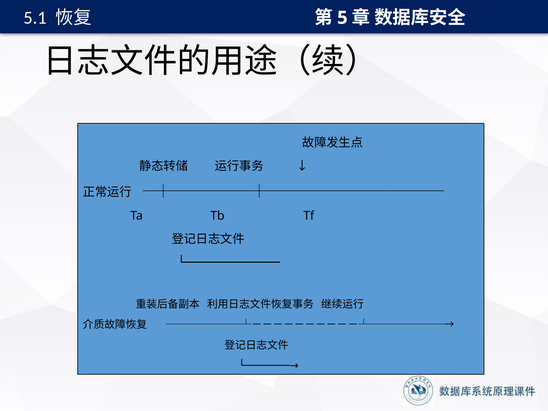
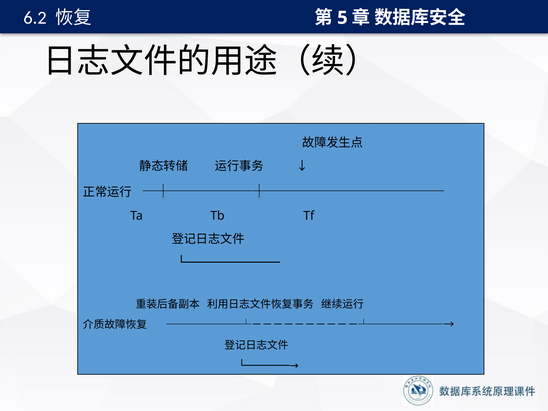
5.1: 5.1 -> 6.2 (35, 18)
